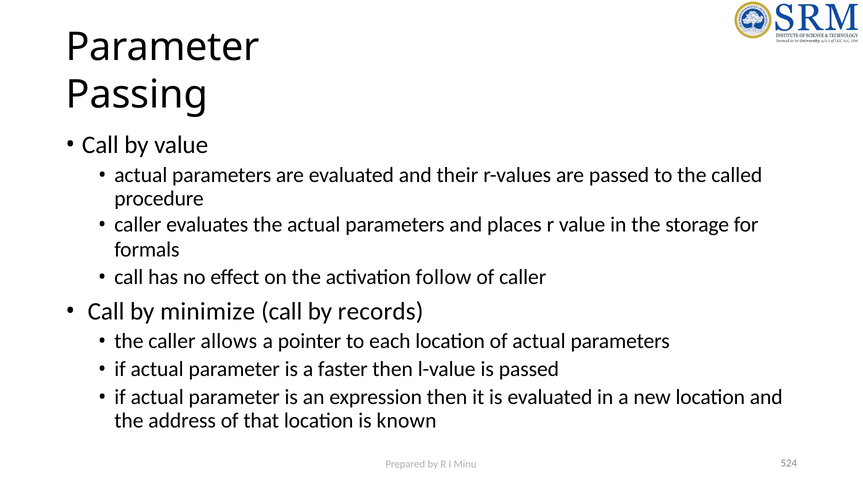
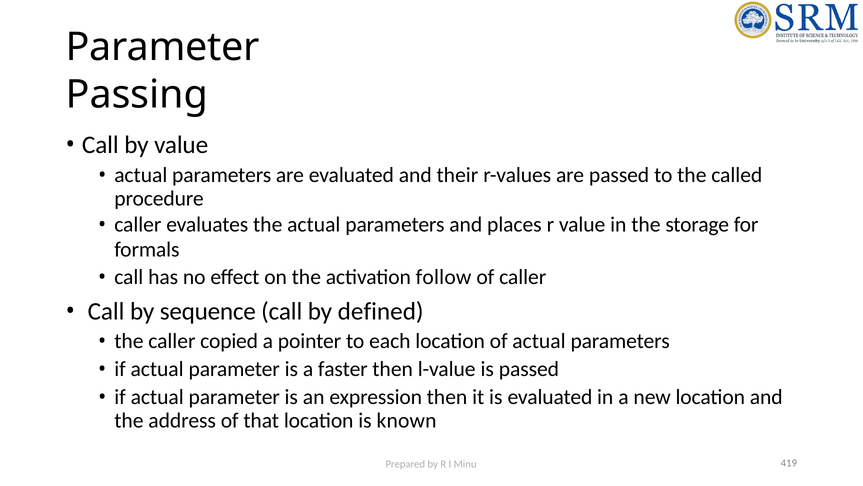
minimize: minimize -> sequence (208, 311)
records: records -> defined (381, 311)
allows: allows -> copied (229, 341)
524: 524 -> 419 (789, 463)
